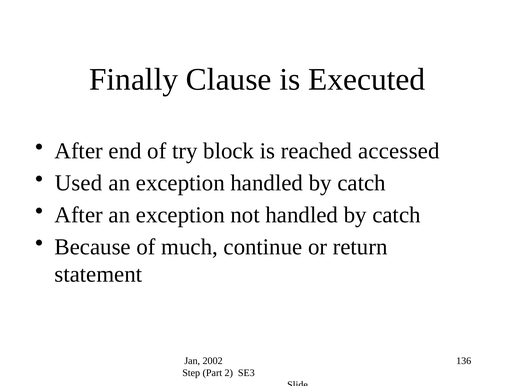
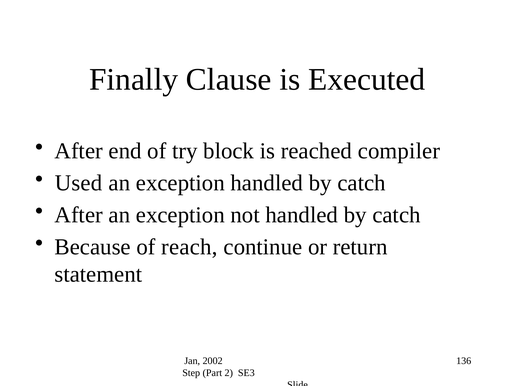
accessed: accessed -> compiler (399, 151)
much: much -> reach (189, 247)
